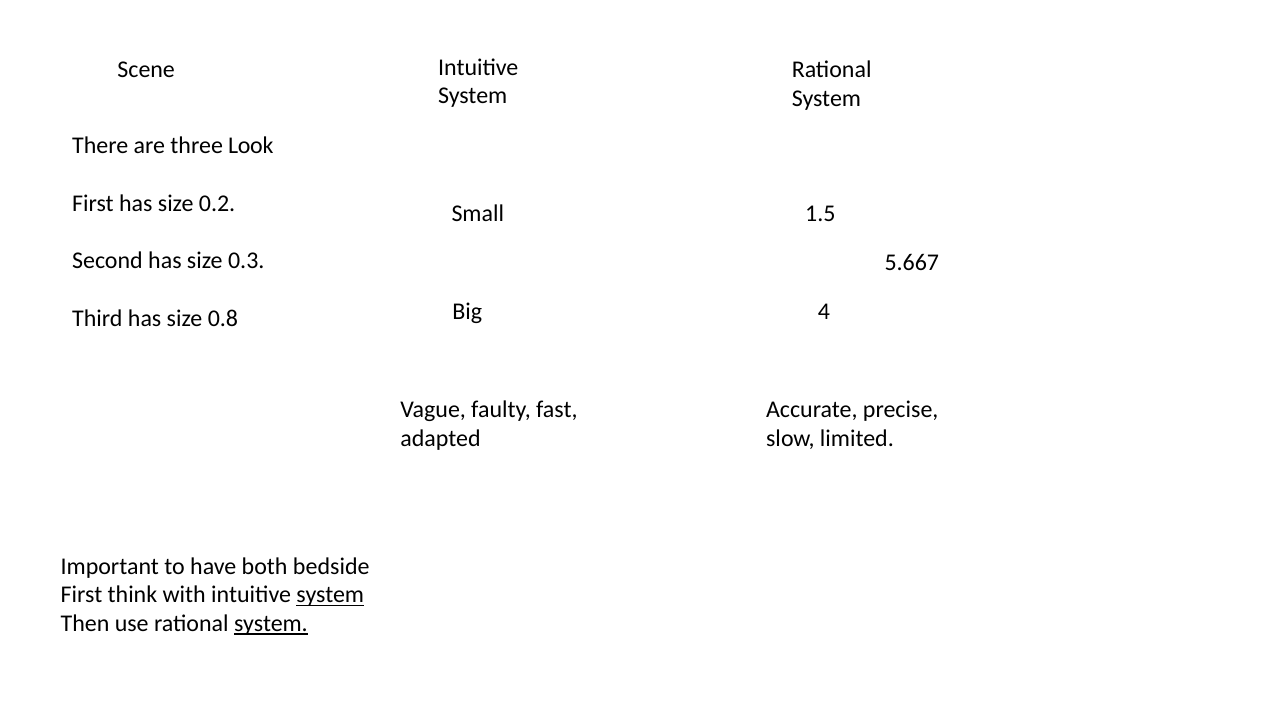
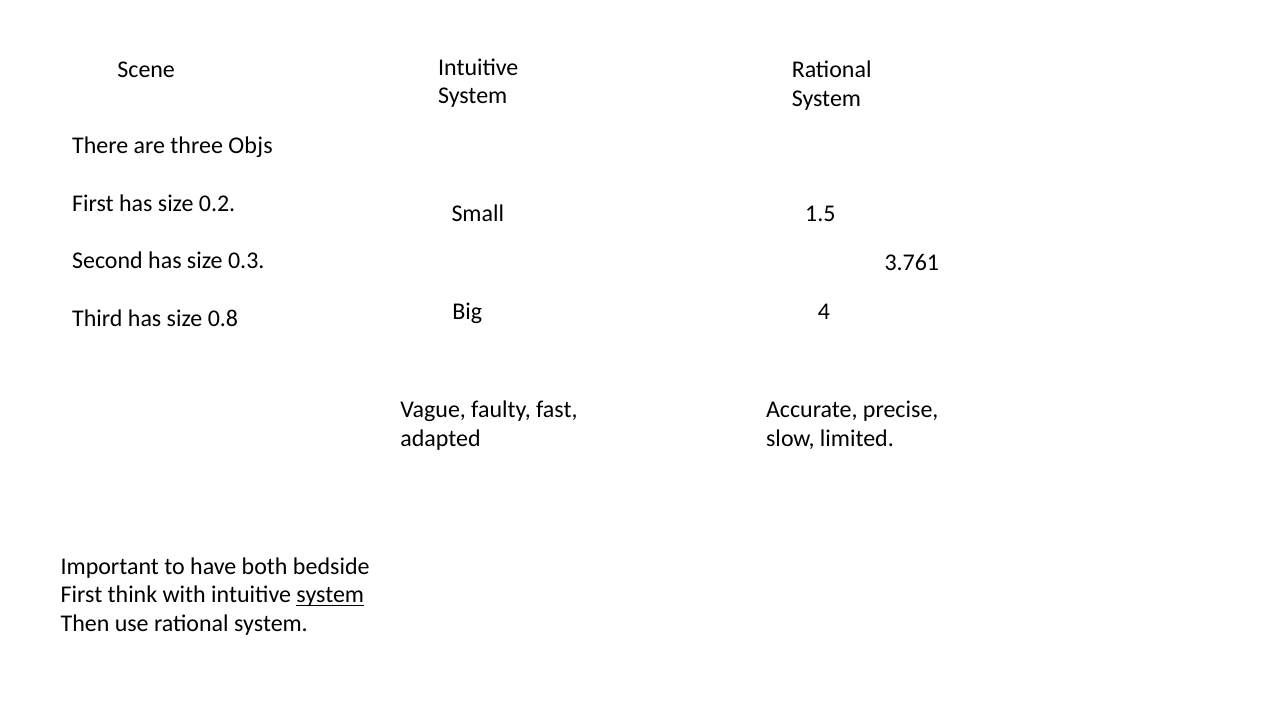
Look: Look -> Objs (251, 146)
5.667: 5.667 -> 3.761 (912, 263)
system underline: present -> none (271, 624)
